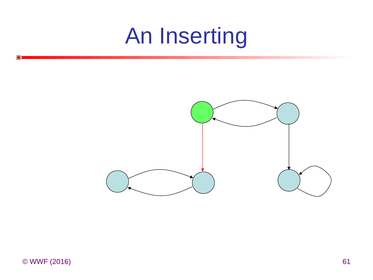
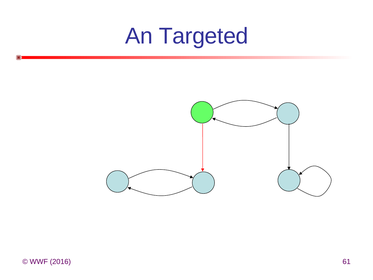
Inserting: Inserting -> Targeted (204, 36)
